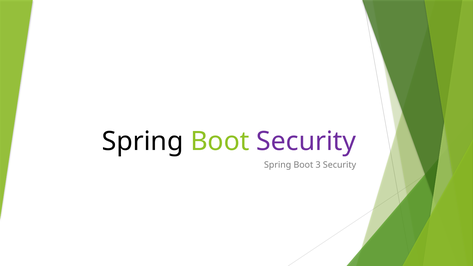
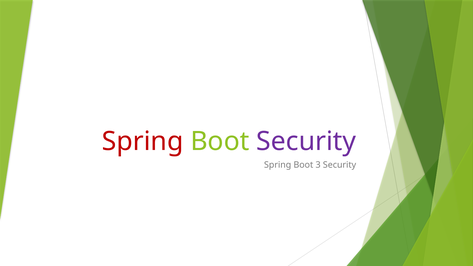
Spring colour: black -> red (143, 141)
